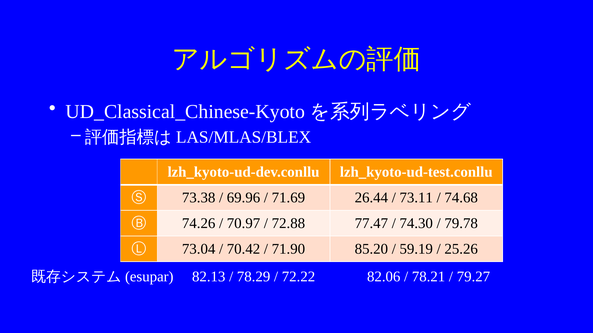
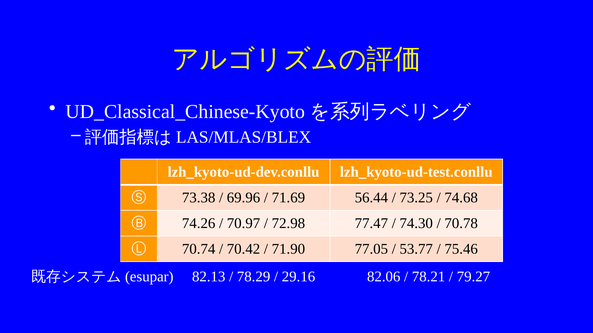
26.44: 26.44 -> 56.44 (371, 198)
73.11: 73.11 -> 73.25 (416, 198)
72.88: 72.88 -> 72.98 (288, 224)
79.78: 79.78 -> 70.78 (461, 224)
73.04: 73.04 -> 70.74 (199, 249)
85.20: 85.20 -> 77.05 (371, 249)
59.19: 59.19 -> 53.77 (416, 249)
25.26: 25.26 -> 75.46 (461, 249)
72.22: 72.22 -> 29.16 (298, 277)
